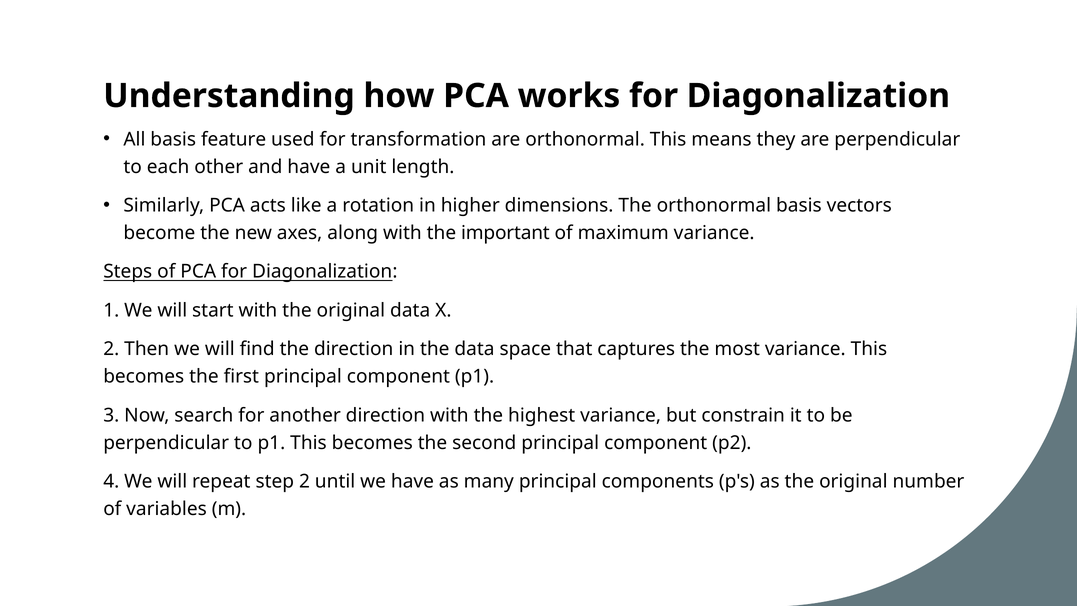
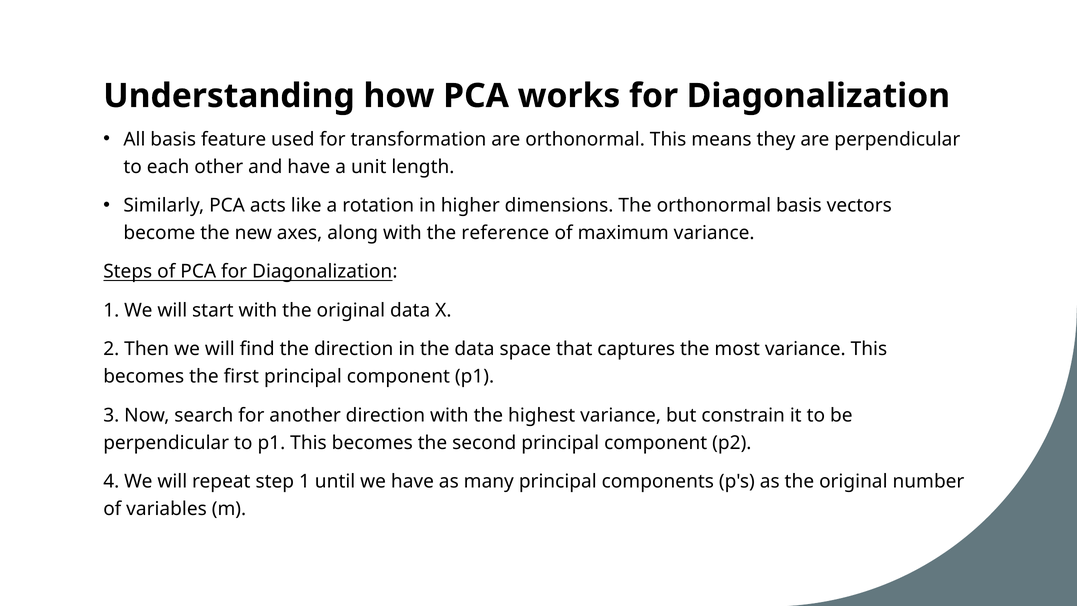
important: important -> reference (505, 233)
step 2: 2 -> 1 (304, 481)
